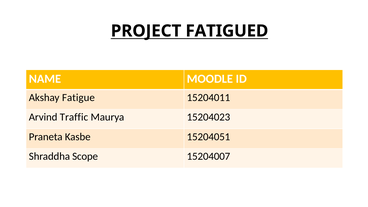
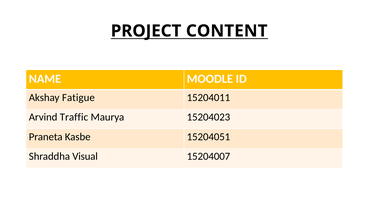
FATIGUED: FATIGUED -> CONTENT (227, 31)
Scope: Scope -> Visual (85, 156)
